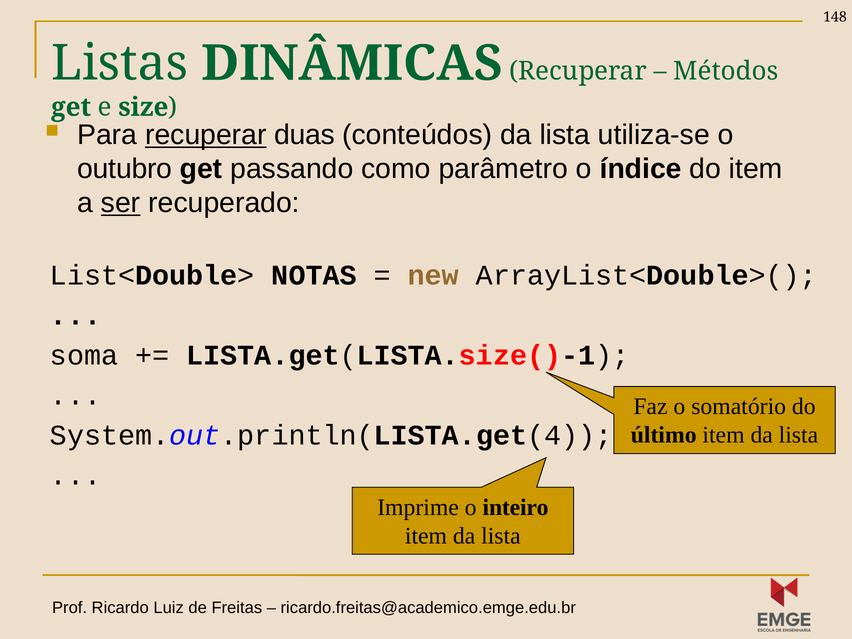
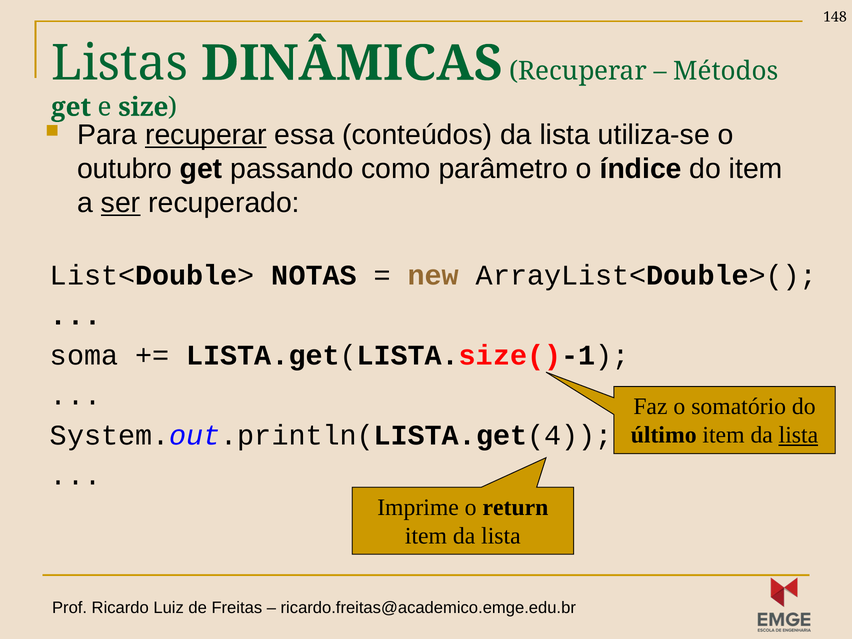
duas: duas -> essa (304, 135)
lista underline: none -> present (798, 435)
inteiro: inteiro -> return (515, 507)
